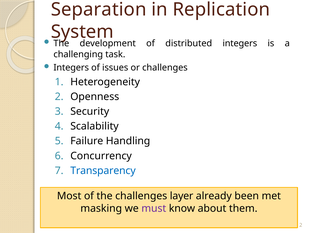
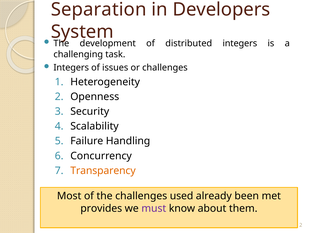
Replication: Replication -> Developers (221, 10)
Transparency colour: blue -> orange (103, 171)
layer: layer -> used (182, 196)
masking: masking -> provides (101, 209)
